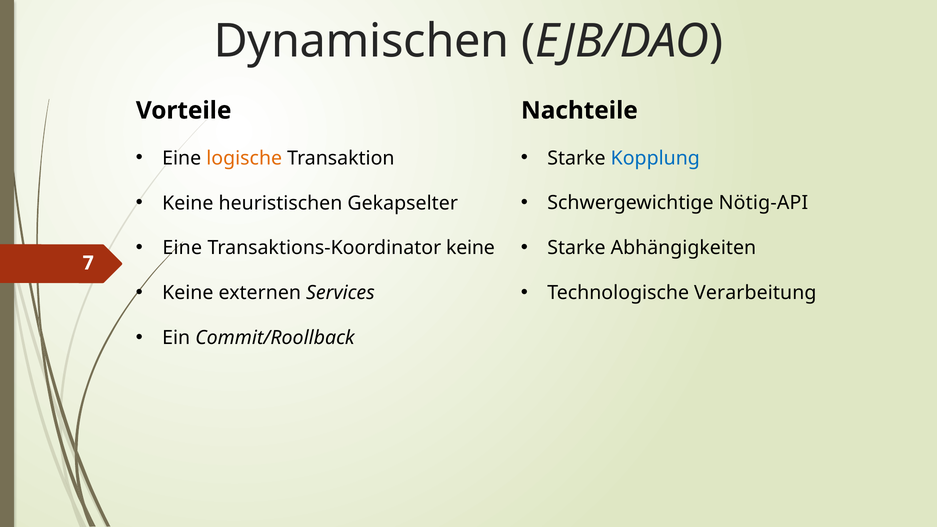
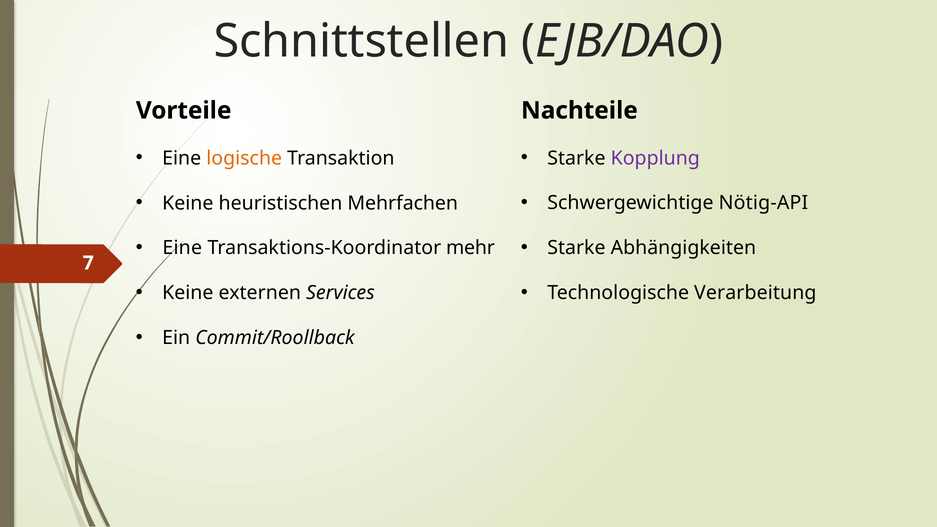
Dynamischen: Dynamischen -> Schnittstellen (361, 41)
Kopplung colour: blue -> purple (655, 158)
Gekapselter: Gekapselter -> Mehrfachen (403, 203)
Transaktions-Koordinator keine: keine -> mehr (470, 248)
